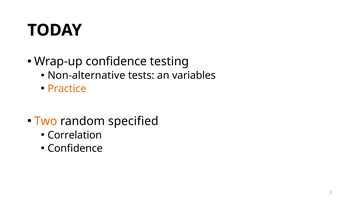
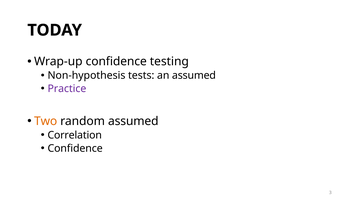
Non-alternative: Non-alternative -> Non-hypothesis (86, 75)
an variables: variables -> assumed (194, 75)
Practice colour: orange -> purple (67, 89)
random specified: specified -> assumed (133, 121)
